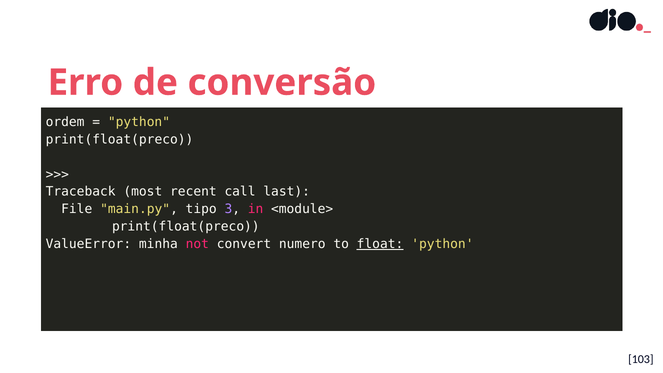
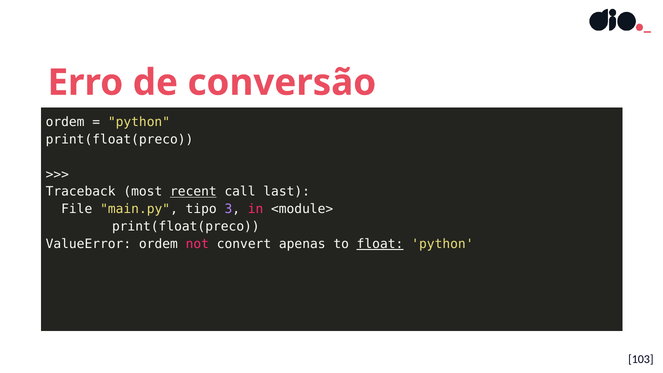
recent underline: none -> present (193, 192)
ValueError minha: minha -> ordem (158, 244)
numero: numero -> apenas (302, 244)
